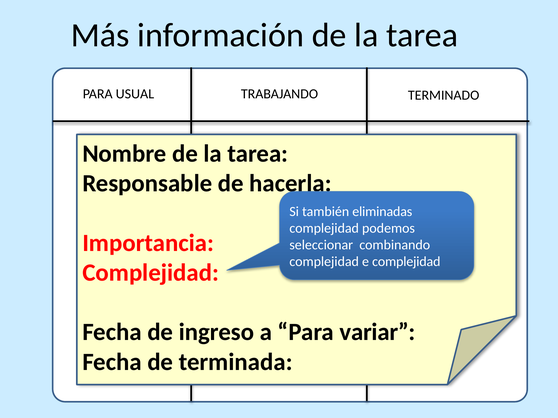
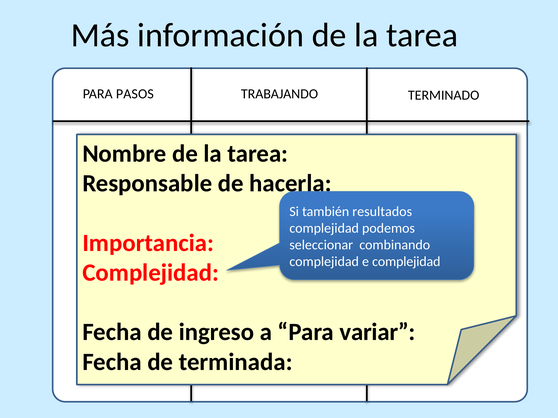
USUAL: USUAL -> PASOS (135, 94)
eliminadas: eliminadas -> resultados (382, 212)
